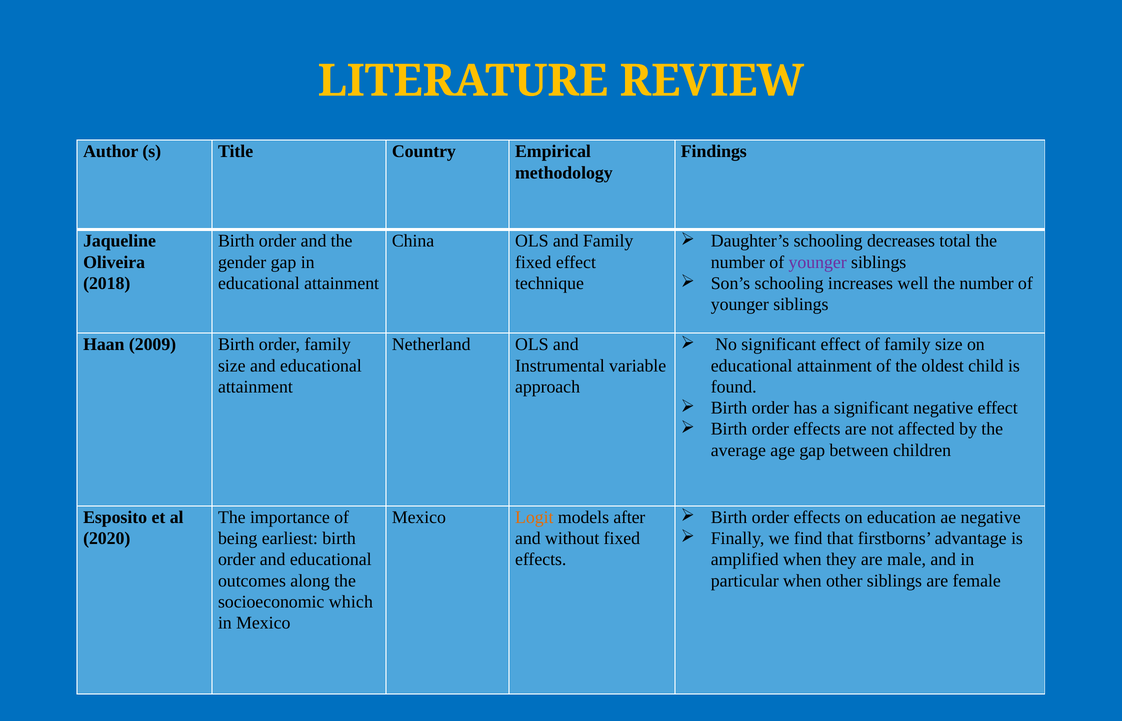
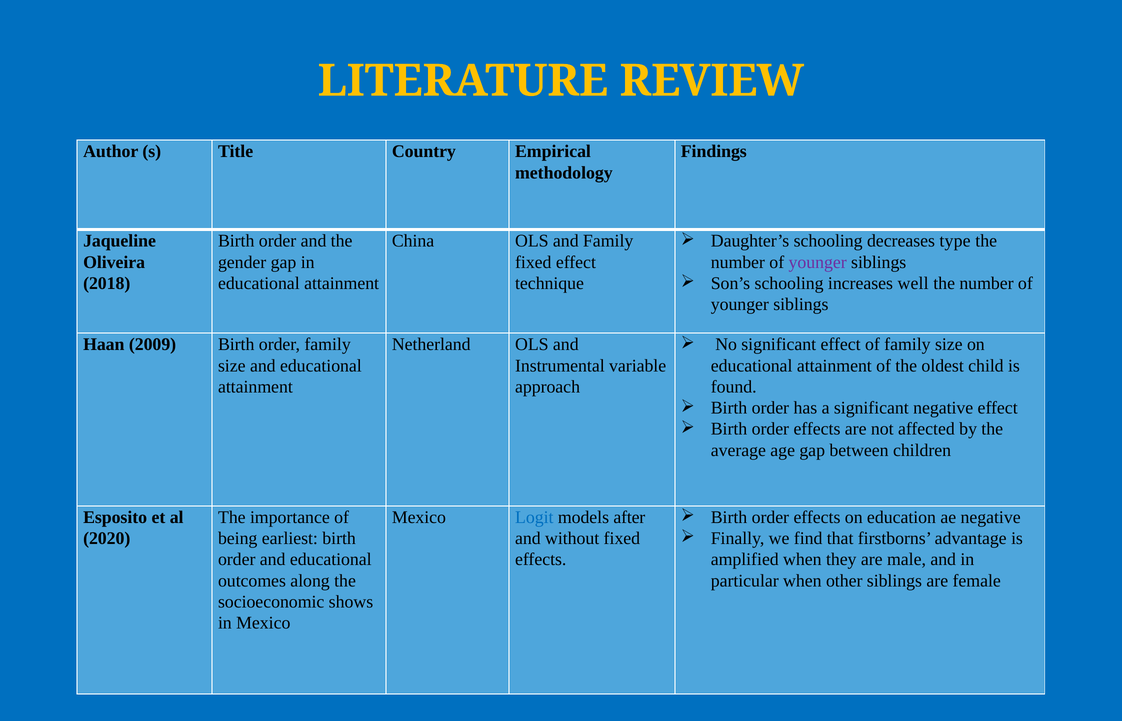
total: total -> type (955, 241)
Logit colour: orange -> blue (534, 517)
which: which -> shows (351, 602)
